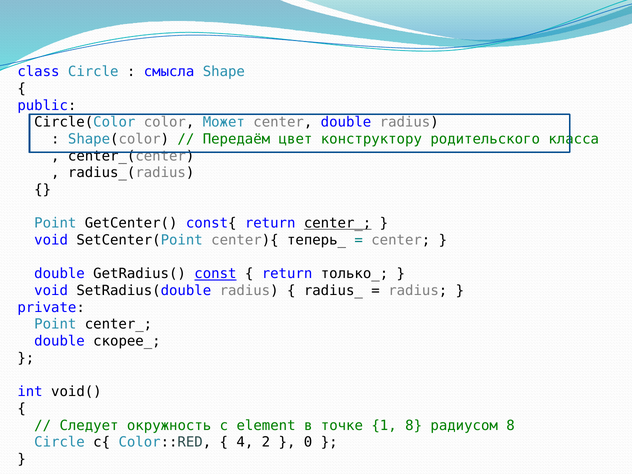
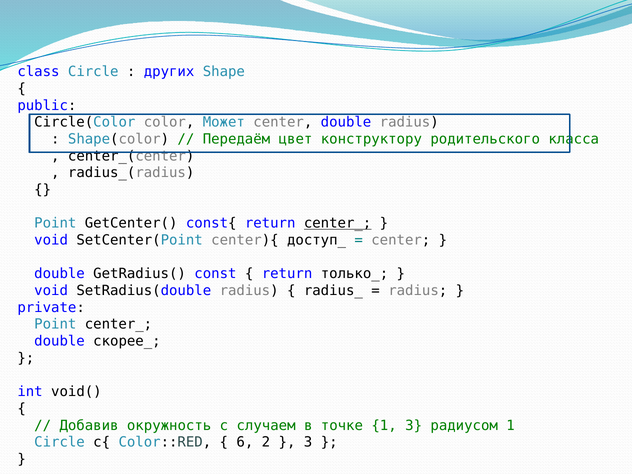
смысла: смысла -> других (169, 72)
теперь_: теперь_ -> доступ_ (317, 240)
const underline: present -> none (215, 274)
Следует: Следует -> Добавив (89, 425)
element: element -> случаем (266, 425)
1 8: 8 -> 3 (414, 425)
радиусом 8: 8 -> 1 (511, 425)
4: 4 -> 6 (245, 442)
0: 0 -> 3 (308, 442)
